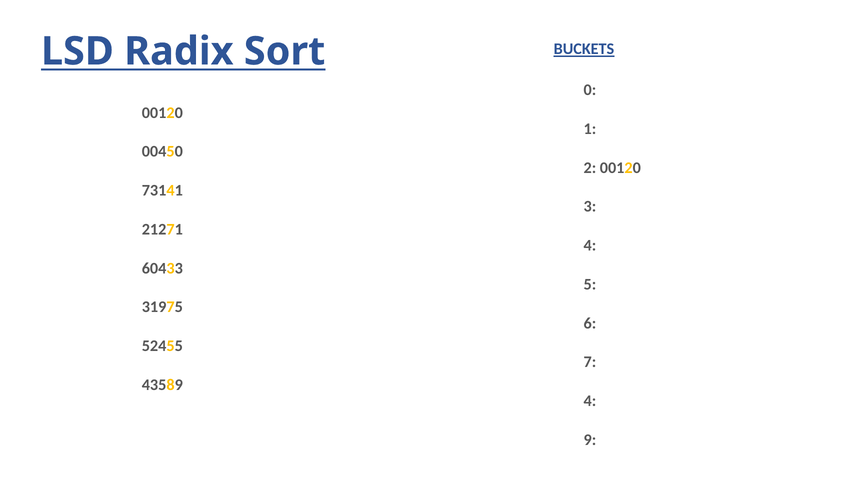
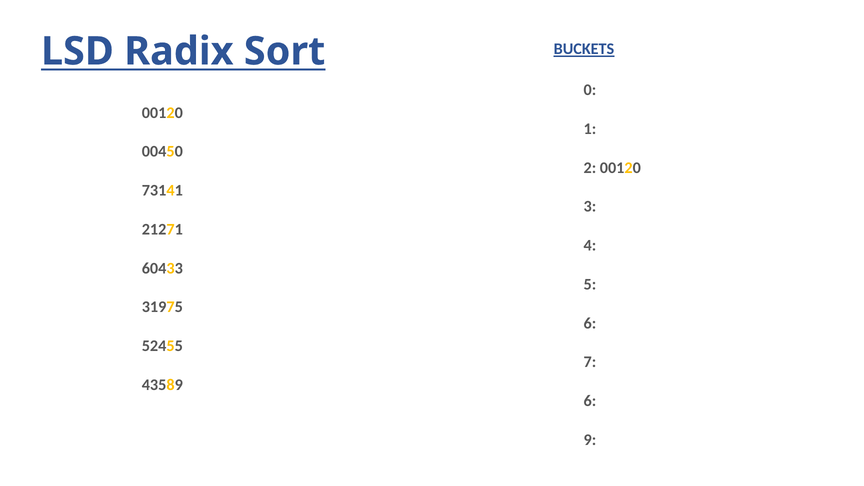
4: 4 -> 6 (590, 401)
